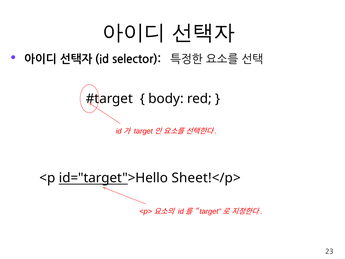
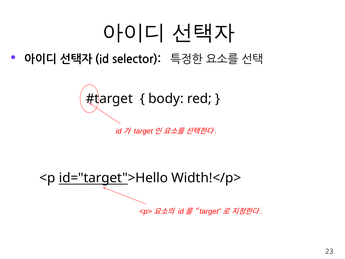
Sheet!</p>: Sheet!</p> -> Width!</p> (206, 178)
